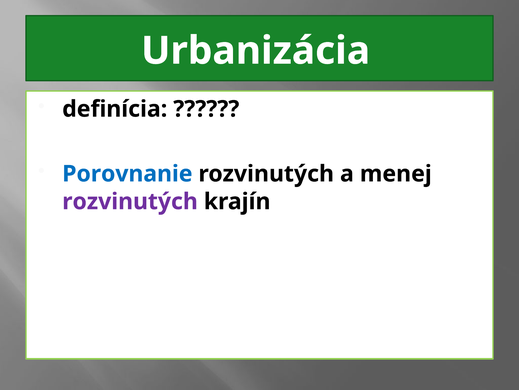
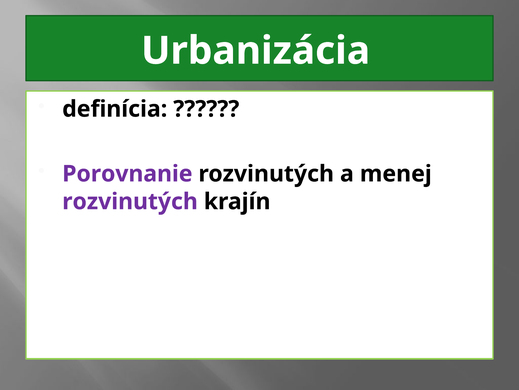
Porovnanie colour: blue -> purple (127, 174)
